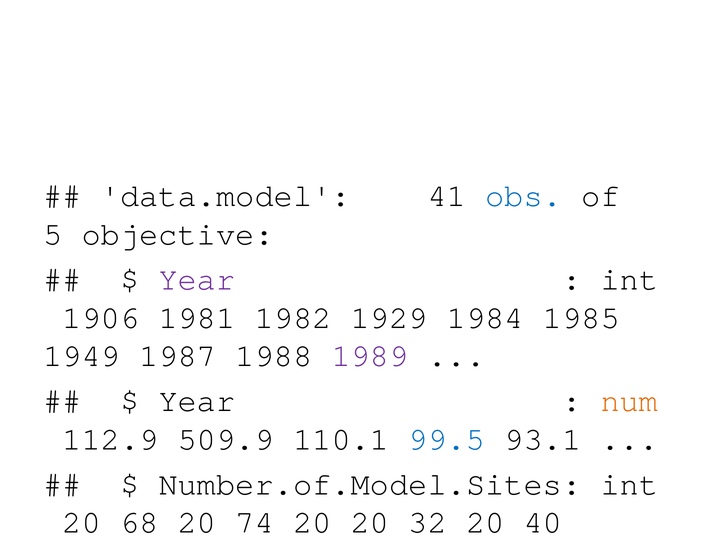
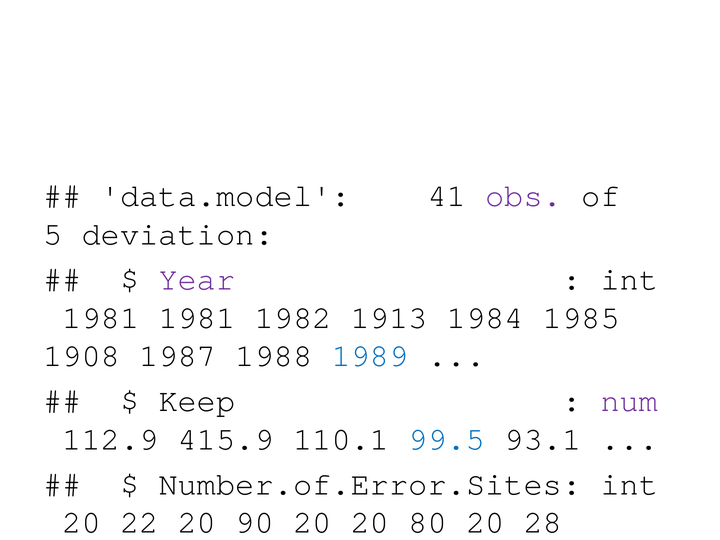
obs colour: blue -> purple (524, 196)
objective: objective -> deviation (178, 234)
1906: 1906 -> 1981 (101, 317)
1929: 1929 -> 1913 (389, 317)
1949: 1949 -> 1908 (82, 356)
1989 colour: purple -> blue (370, 356)
Year: Year -> Keep (197, 401)
num colour: orange -> purple (629, 401)
509.9: 509.9 -> 415.9 (226, 439)
Number.of.Model.Sites: Number.of.Model.Sites -> Number.of.Error.Sites (370, 484)
68: 68 -> 22 (139, 522)
74: 74 -> 90 (255, 522)
32: 32 -> 80 (428, 522)
40: 40 -> 28 (543, 522)
